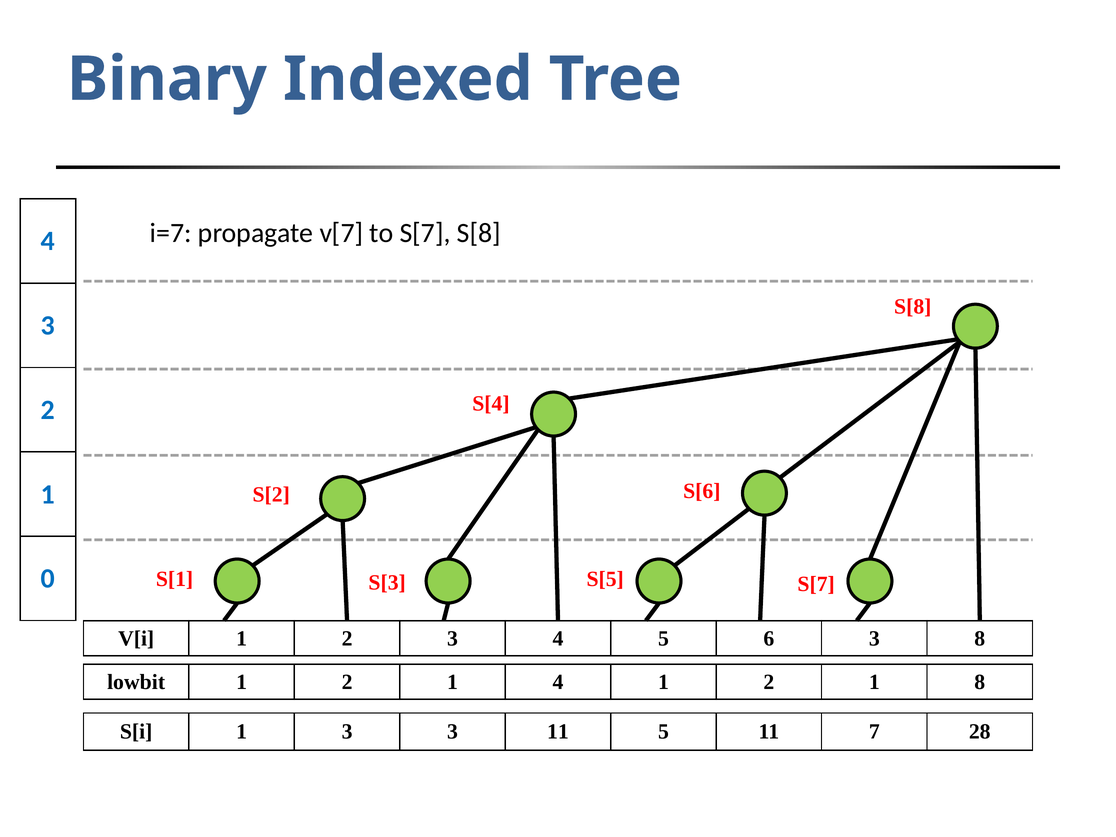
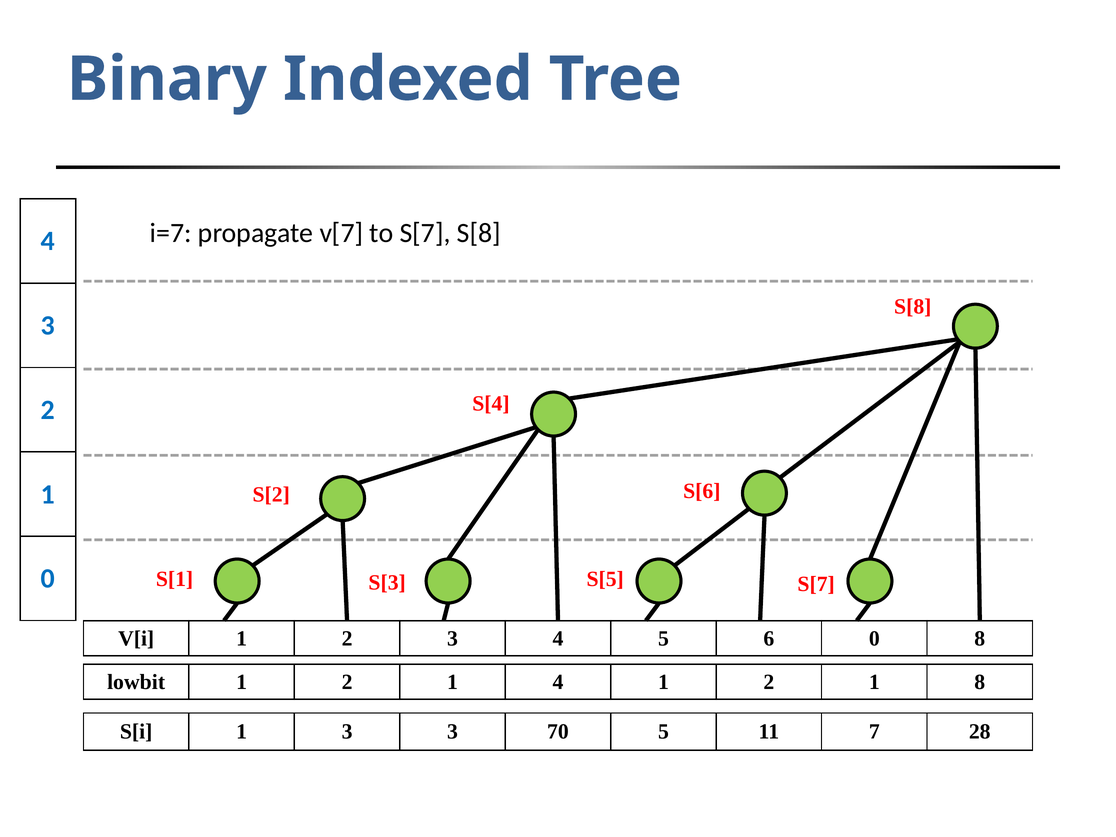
6 3: 3 -> 0 (874, 638)
3 11: 11 -> 70 (558, 732)
